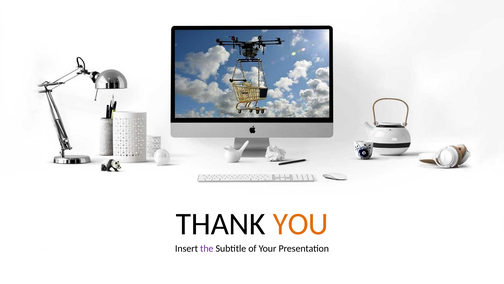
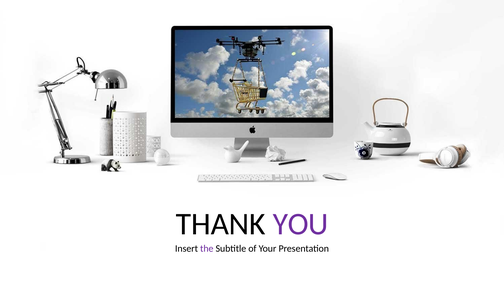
YOU colour: orange -> purple (301, 224)
